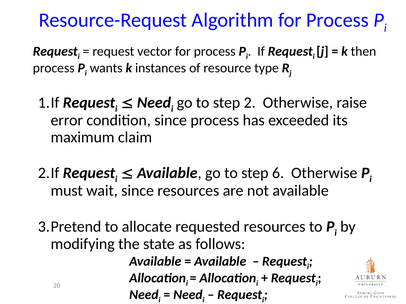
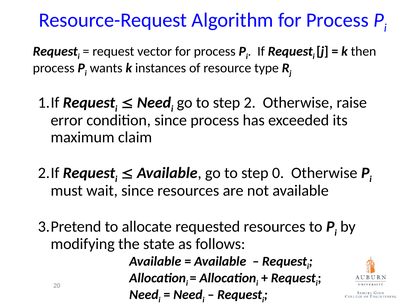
6: 6 -> 0 (278, 173)
